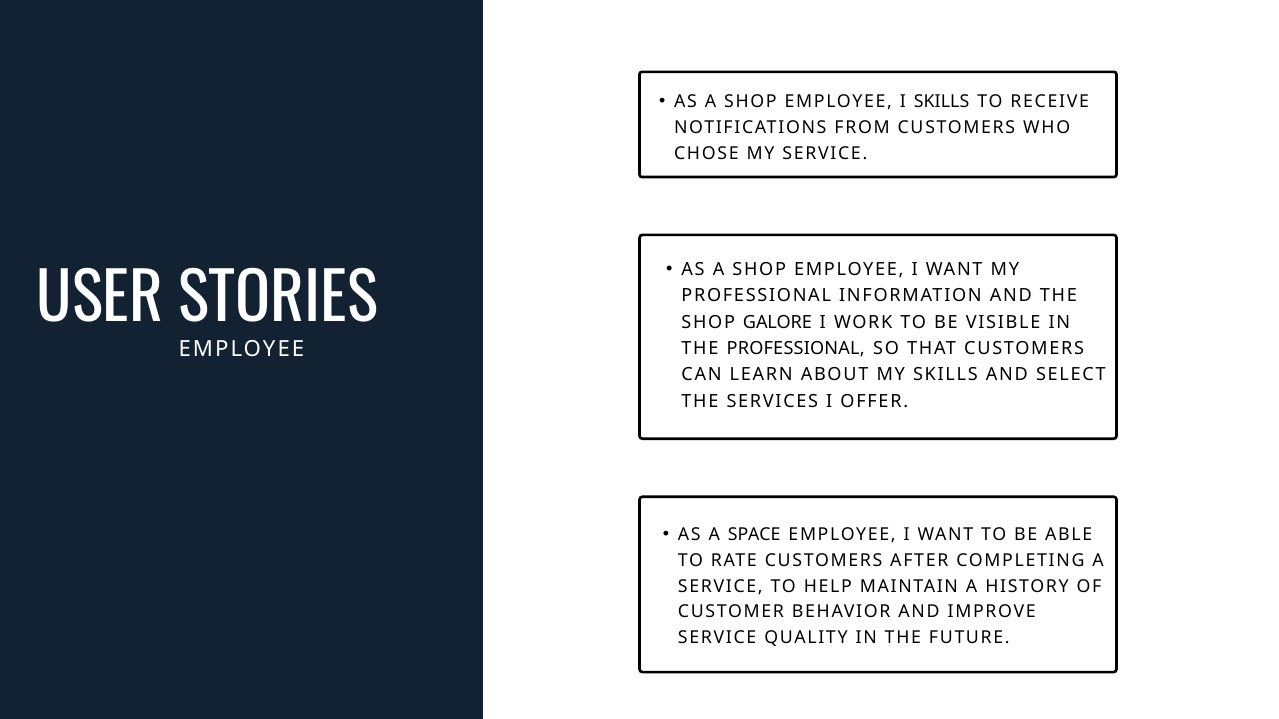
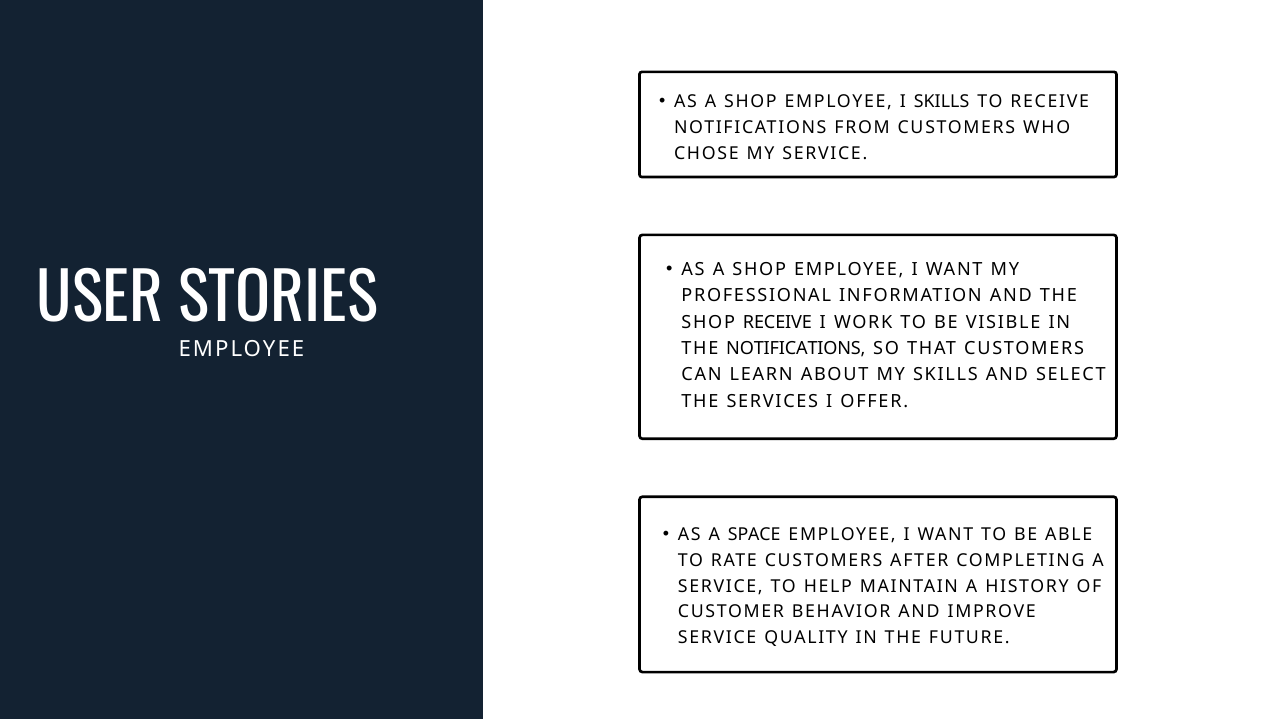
SHOP GALORE: GALORE -> RECEIVE (777, 322)
THE PROFESSIONAL: PROFESSIONAL -> NOTIFICATIONS (796, 349)
